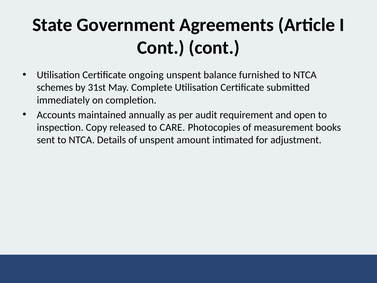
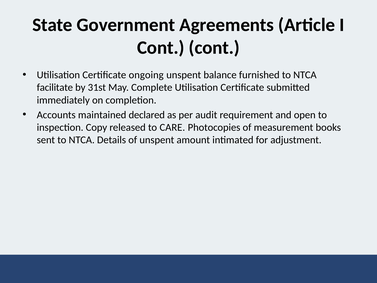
schemes: schemes -> facilitate (55, 87)
annually: annually -> declared (147, 115)
